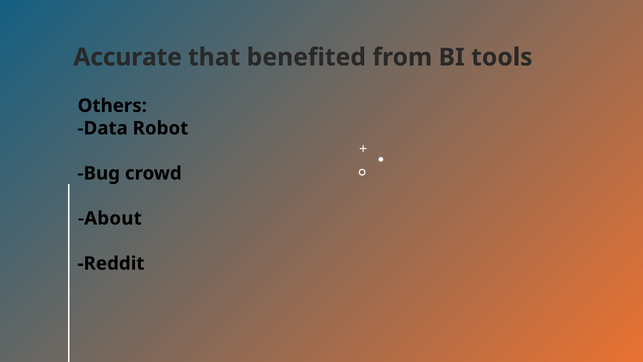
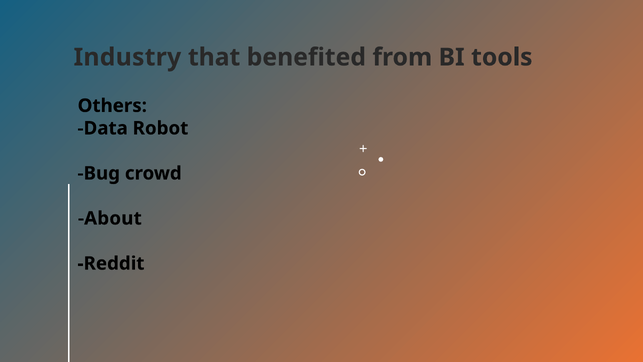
Accurate: Accurate -> Industry (127, 57)
